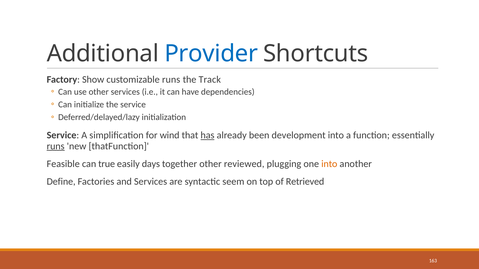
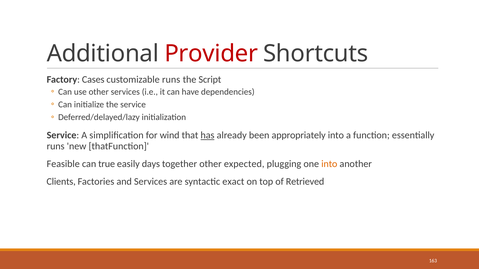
Provider colour: blue -> red (211, 54)
Show: Show -> Cases (93, 80)
Track: Track -> Script (210, 80)
development: development -> appropriately (299, 136)
runs underline: present -> none (56, 146)
reviewed: reviewed -> expected (244, 164)
Define: Define -> Clients (61, 182)
seem: seem -> exact (233, 182)
